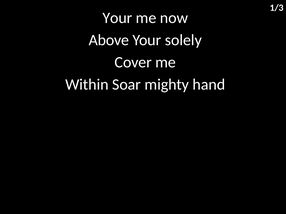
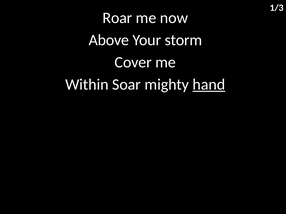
Your: Your -> Roar (117, 18)
solely: solely -> storm (183, 40)
hand underline: none -> present (209, 85)
